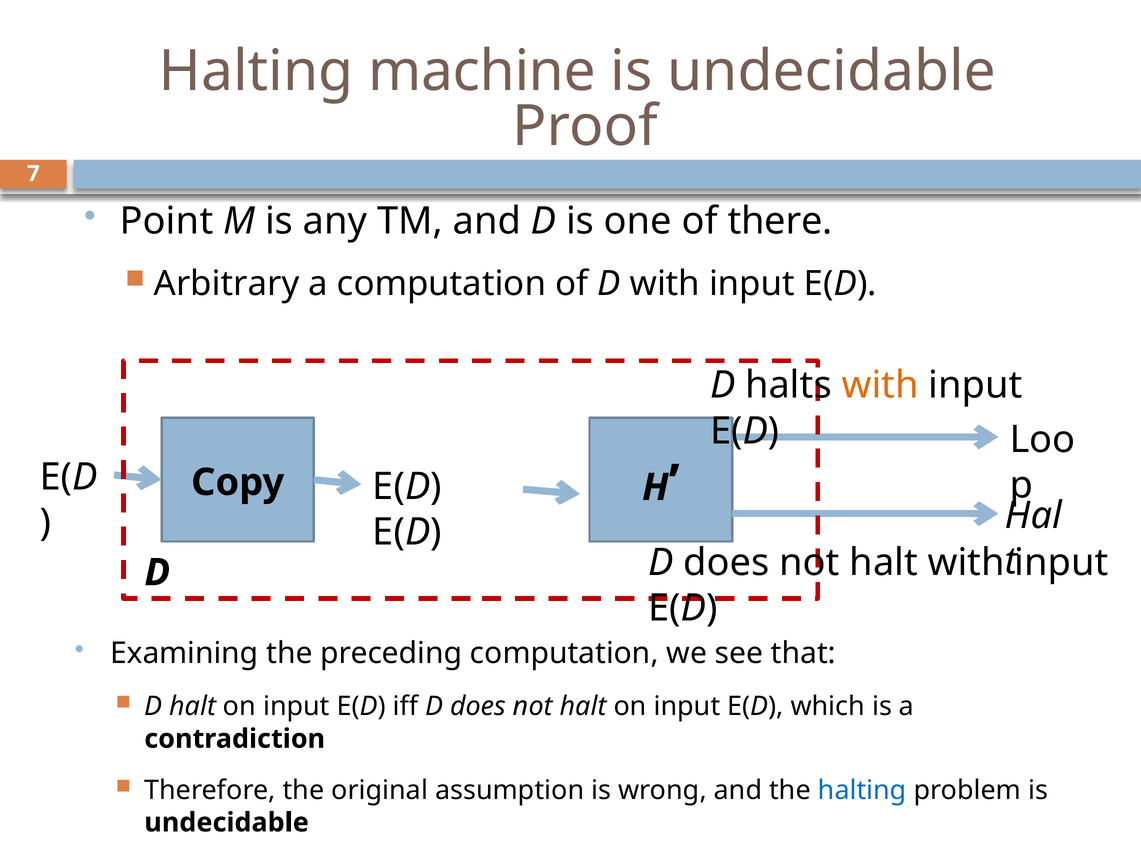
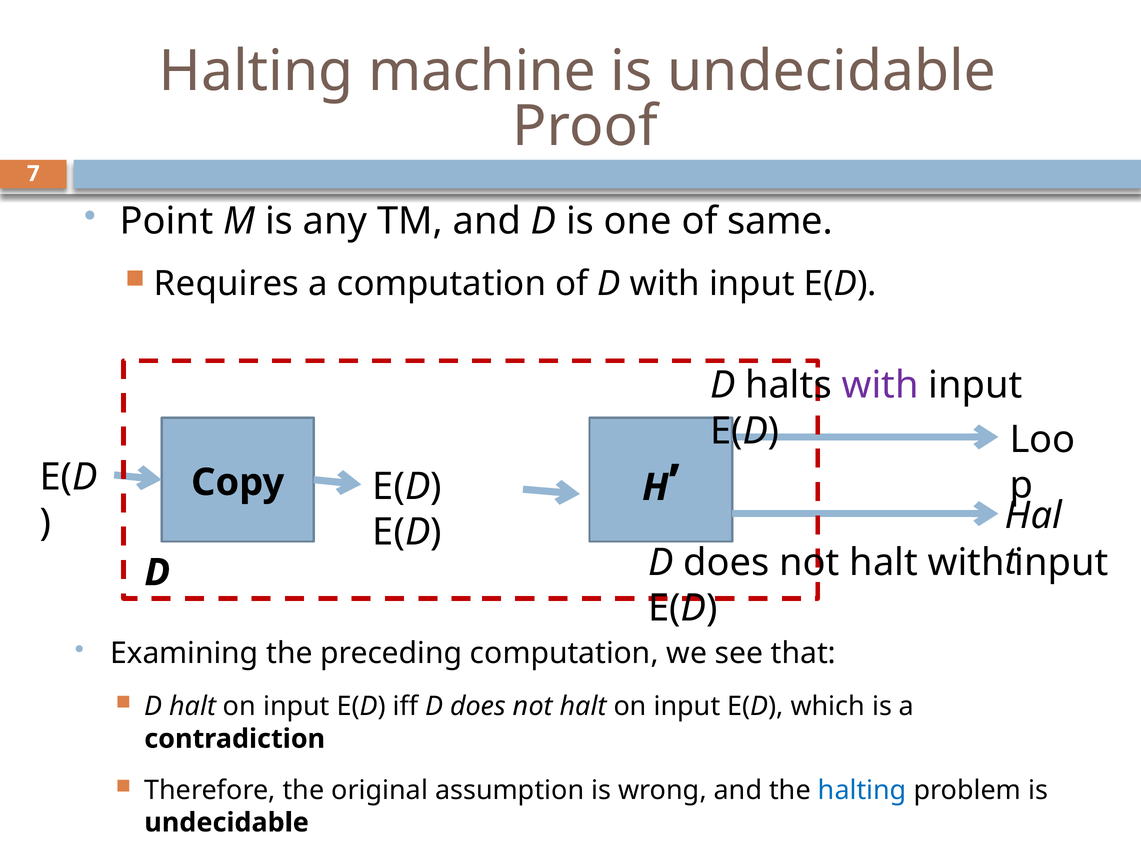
there: there -> same (780, 221)
Arbitrary: Arbitrary -> Requires (227, 284)
with colour: orange -> purple (880, 385)
